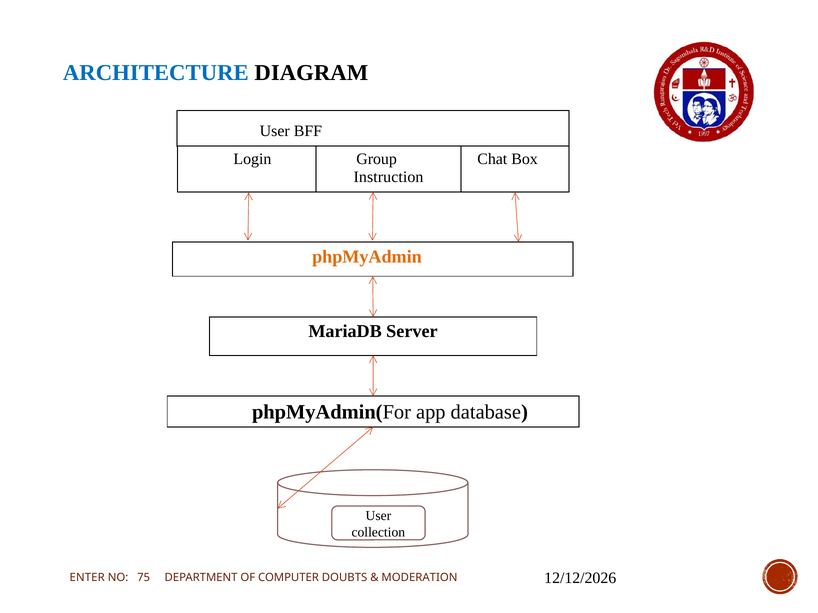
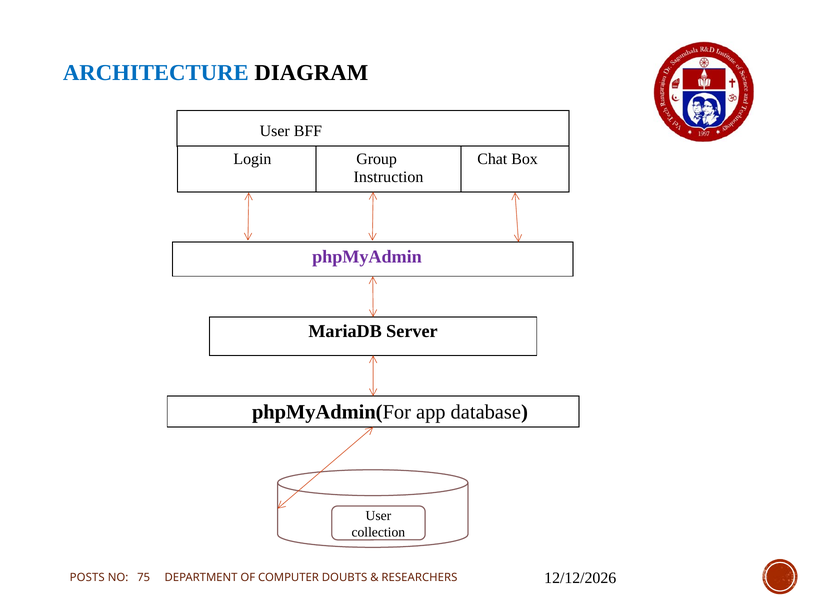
phpMyAdmin colour: orange -> purple (367, 257)
ENTER: ENTER -> POSTS (87, 578)
MODERATION: MODERATION -> RESEARCHERS (419, 578)
